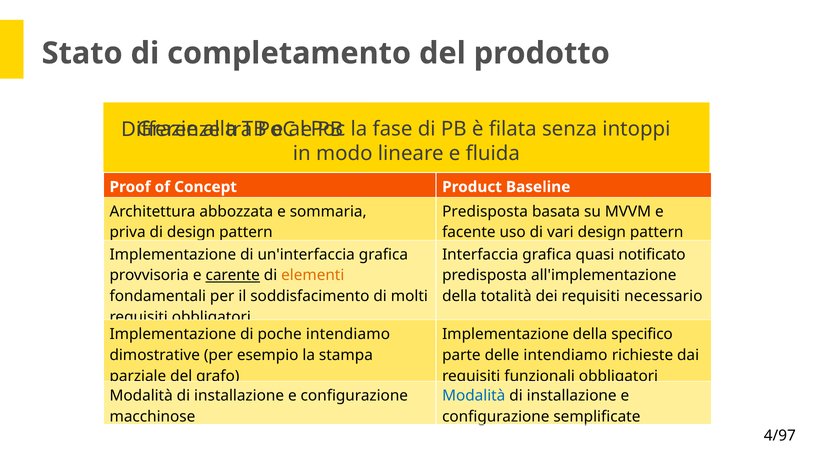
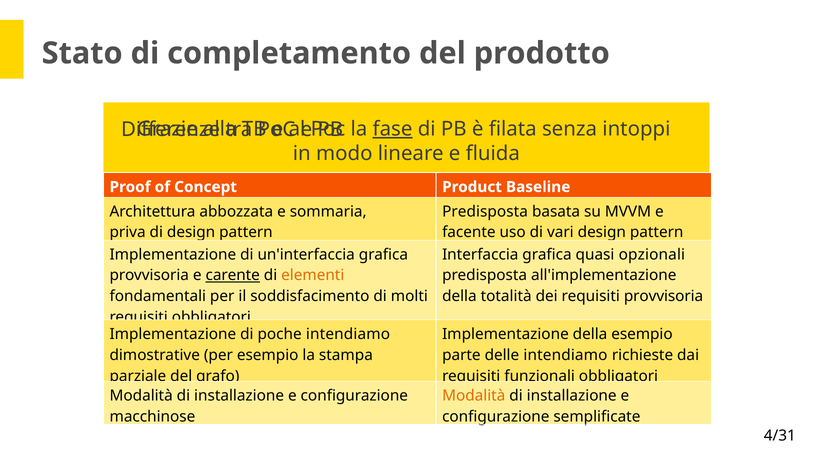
fase underline: none -> present (393, 129)
notificato: notificato -> opzionali (652, 255)
requisiti necessario: necessario -> provvisoria (664, 296)
della specifico: specifico -> esempio (642, 334)
Modalità colour: blue -> orange (474, 396)
4/97: 4/97 -> 4/31 (780, 436)
